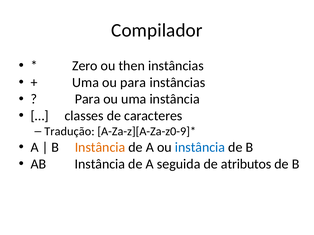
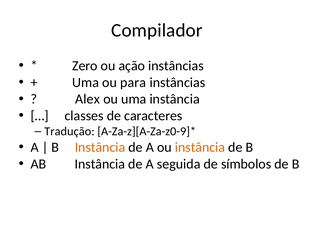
then: then -> ação (132, 66)
Para: Para -> Alex (87, 99)
instância colour: blue -> orange (200, 148)
atributos: atributos -> símbolos (246, 164)
